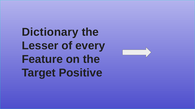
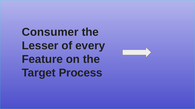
Dictionary: Dictionary -> Consumer (50, 32)
Positive: Positive -> Process (81, 73)
